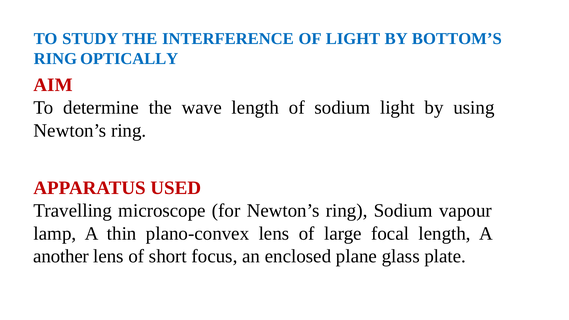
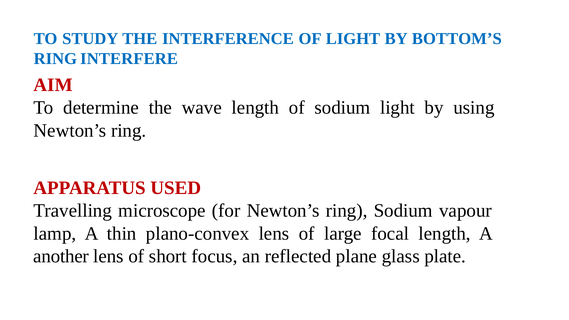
OPTICALLY: OPTICALLY -> INTERFERE (129, 59)
enclosed: enclosed -> reflected (298, 256)
